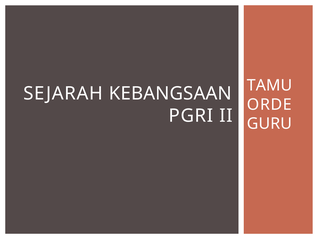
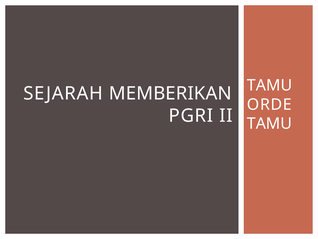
KEBANGSAAN: KEBANGSAAN -> MEMBERIKAN (170, 93)
GURU: GURU -> TAMU (269, 123)
